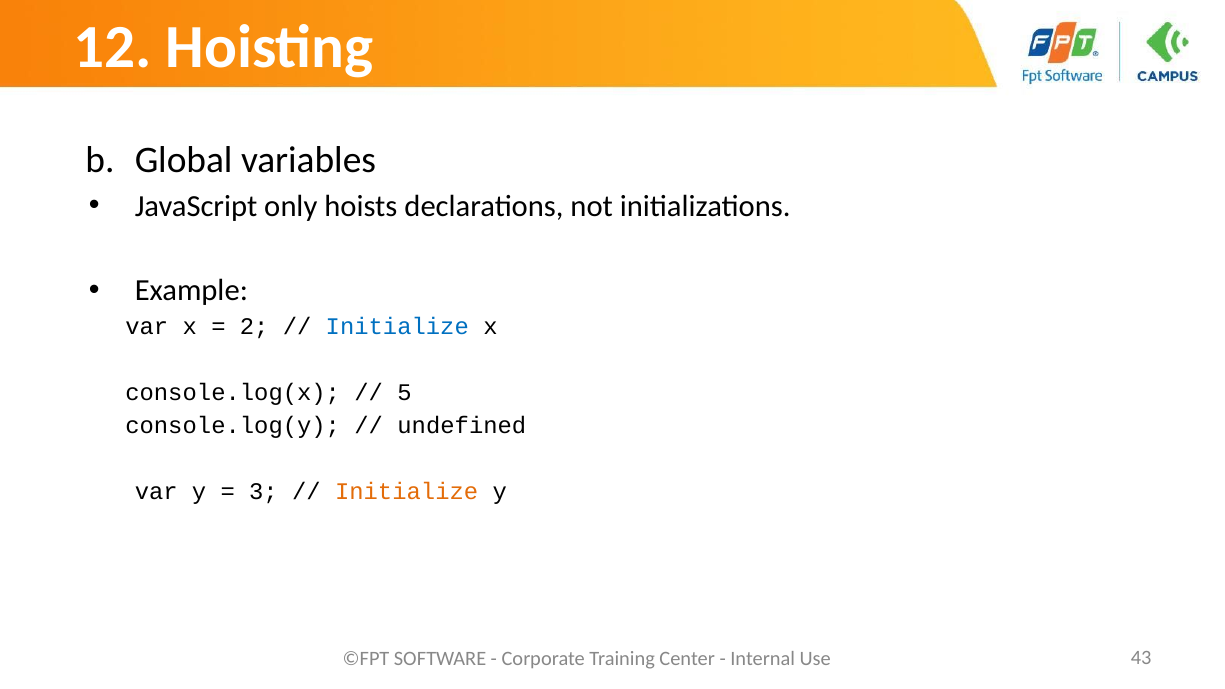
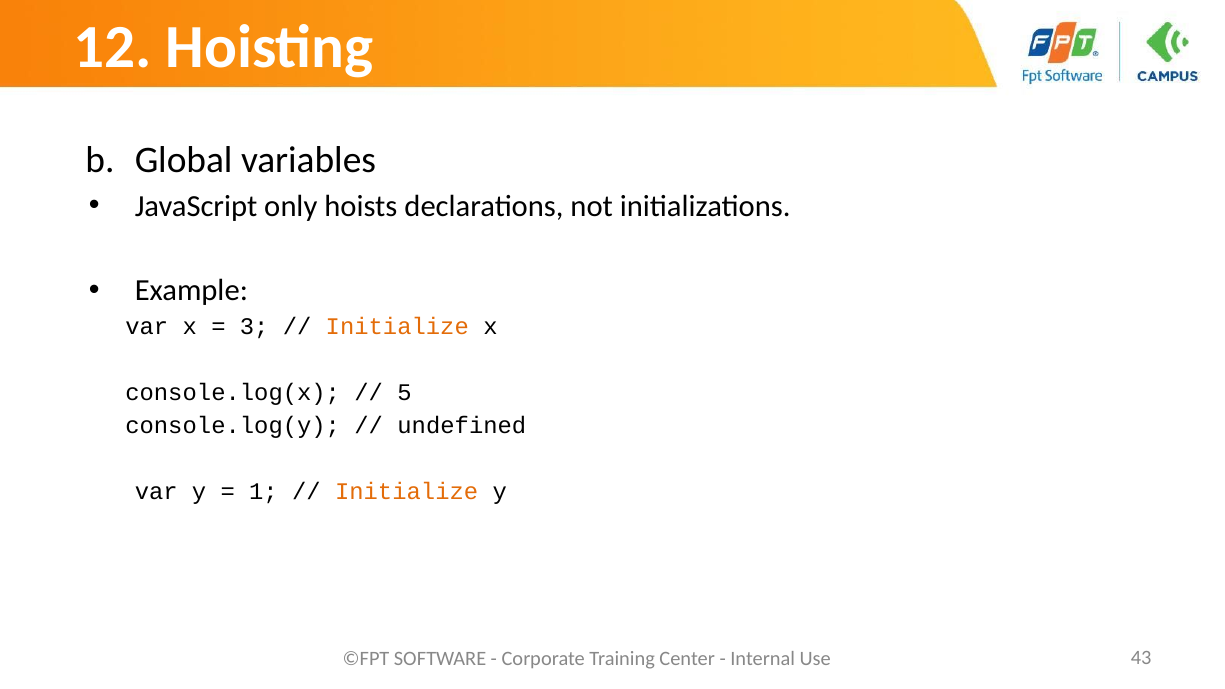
2: 2 -> 3 (254, 327)
Initialize colour: blue -> orange (397, 327)
3: 3 -> 1 (263, 491)
